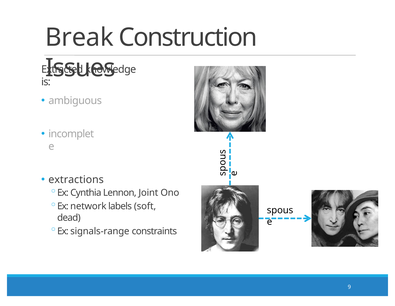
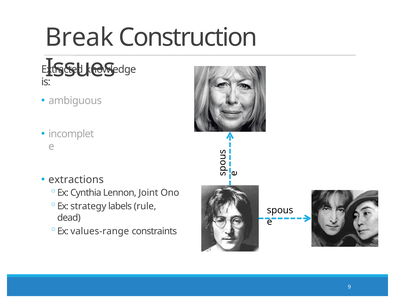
network: network -> strategy (88, 206)
soft: soft -> rule (145, 206)
signals-range: signals-range -> values-range (100, 231)
